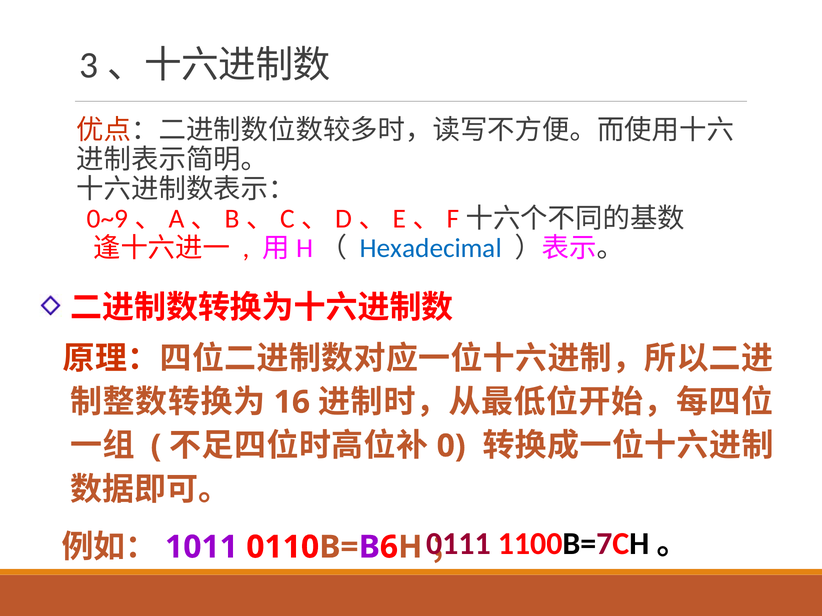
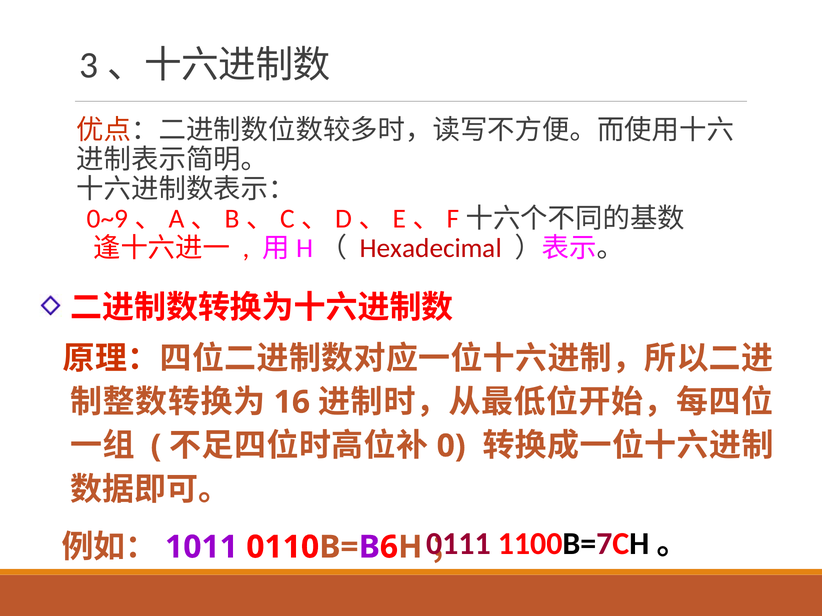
Hexadecimal colour: blue -> red (431, 248)
